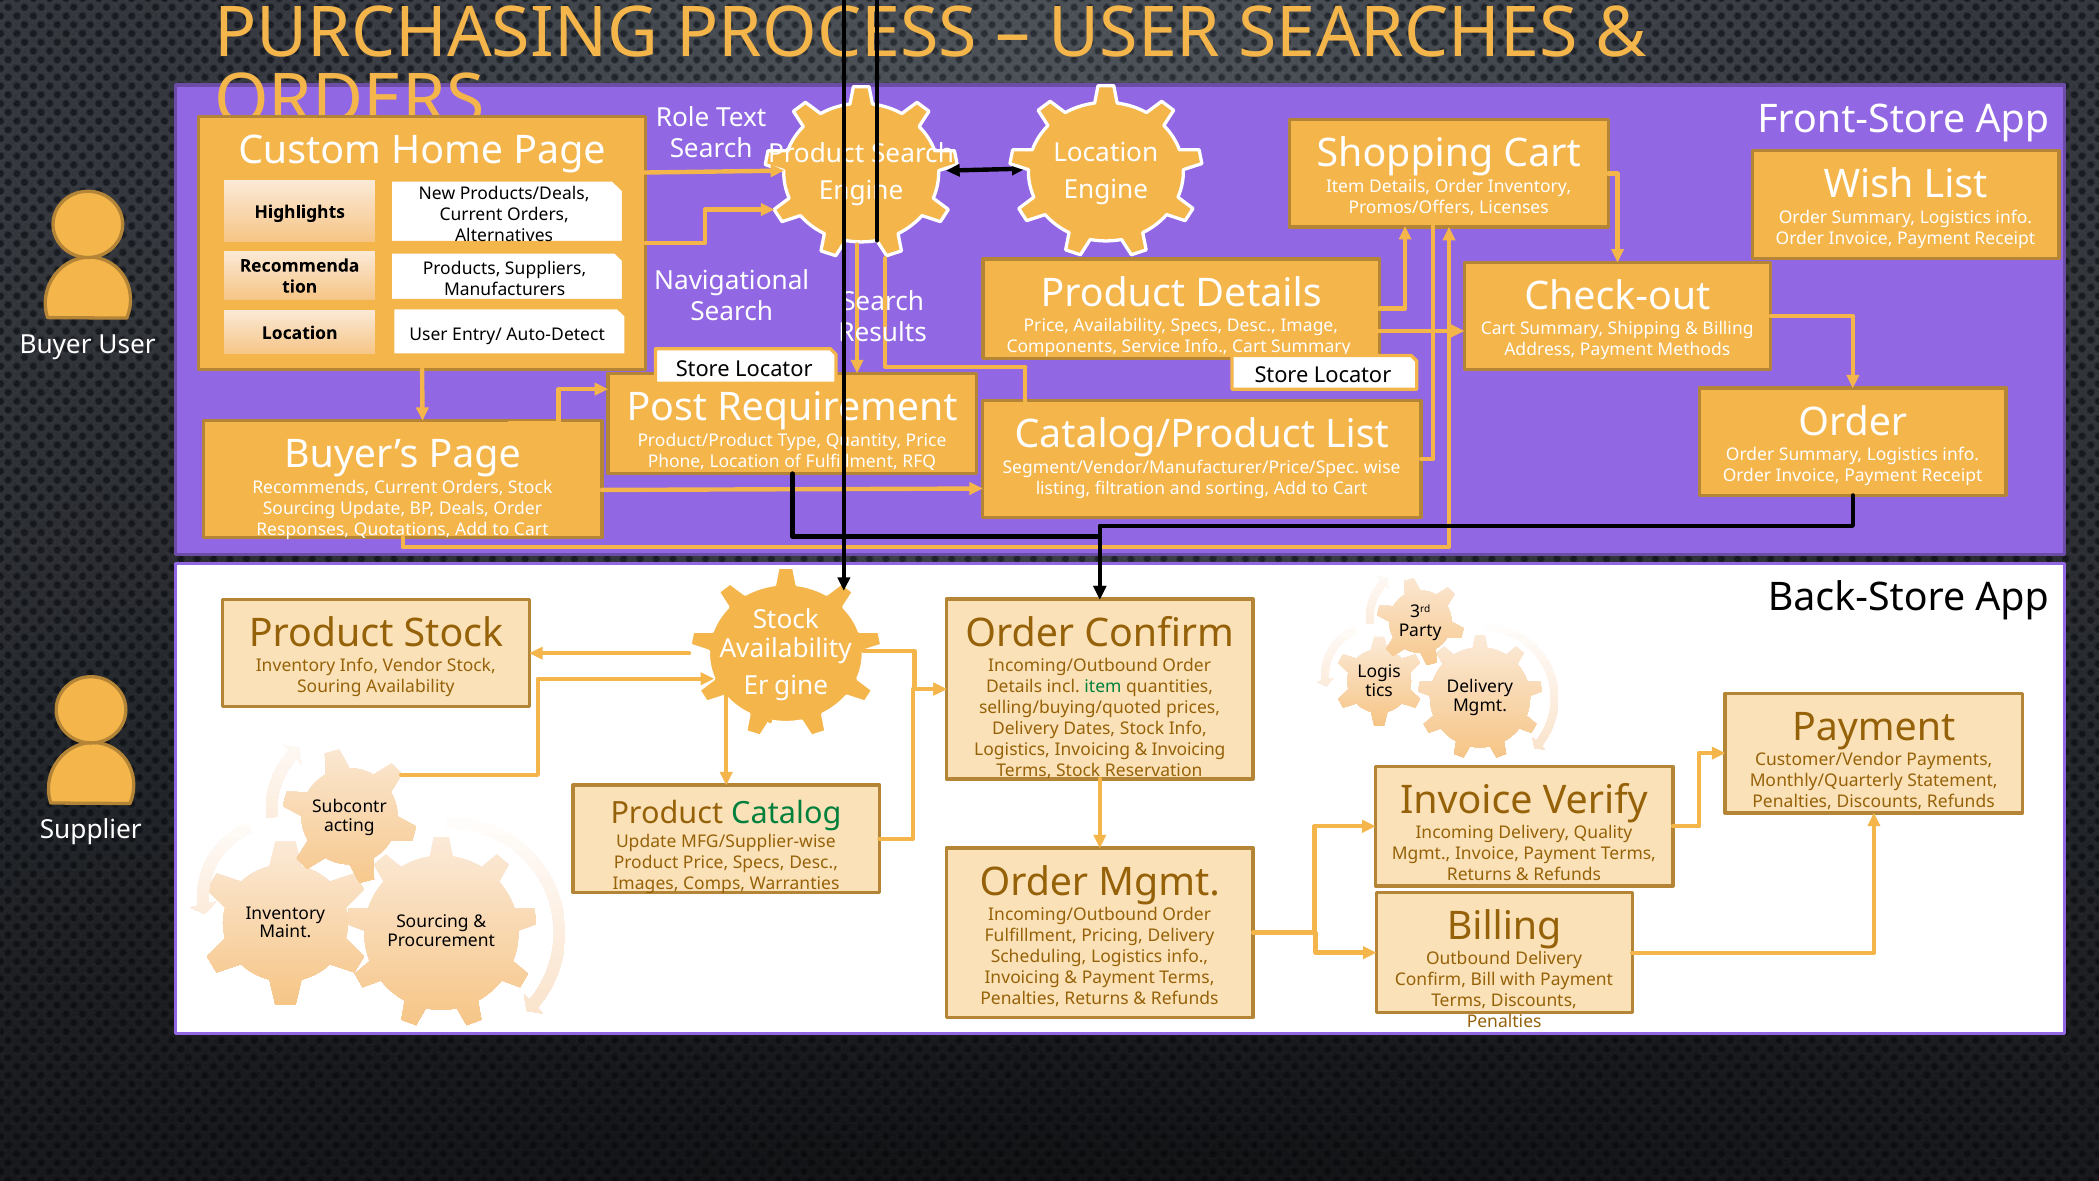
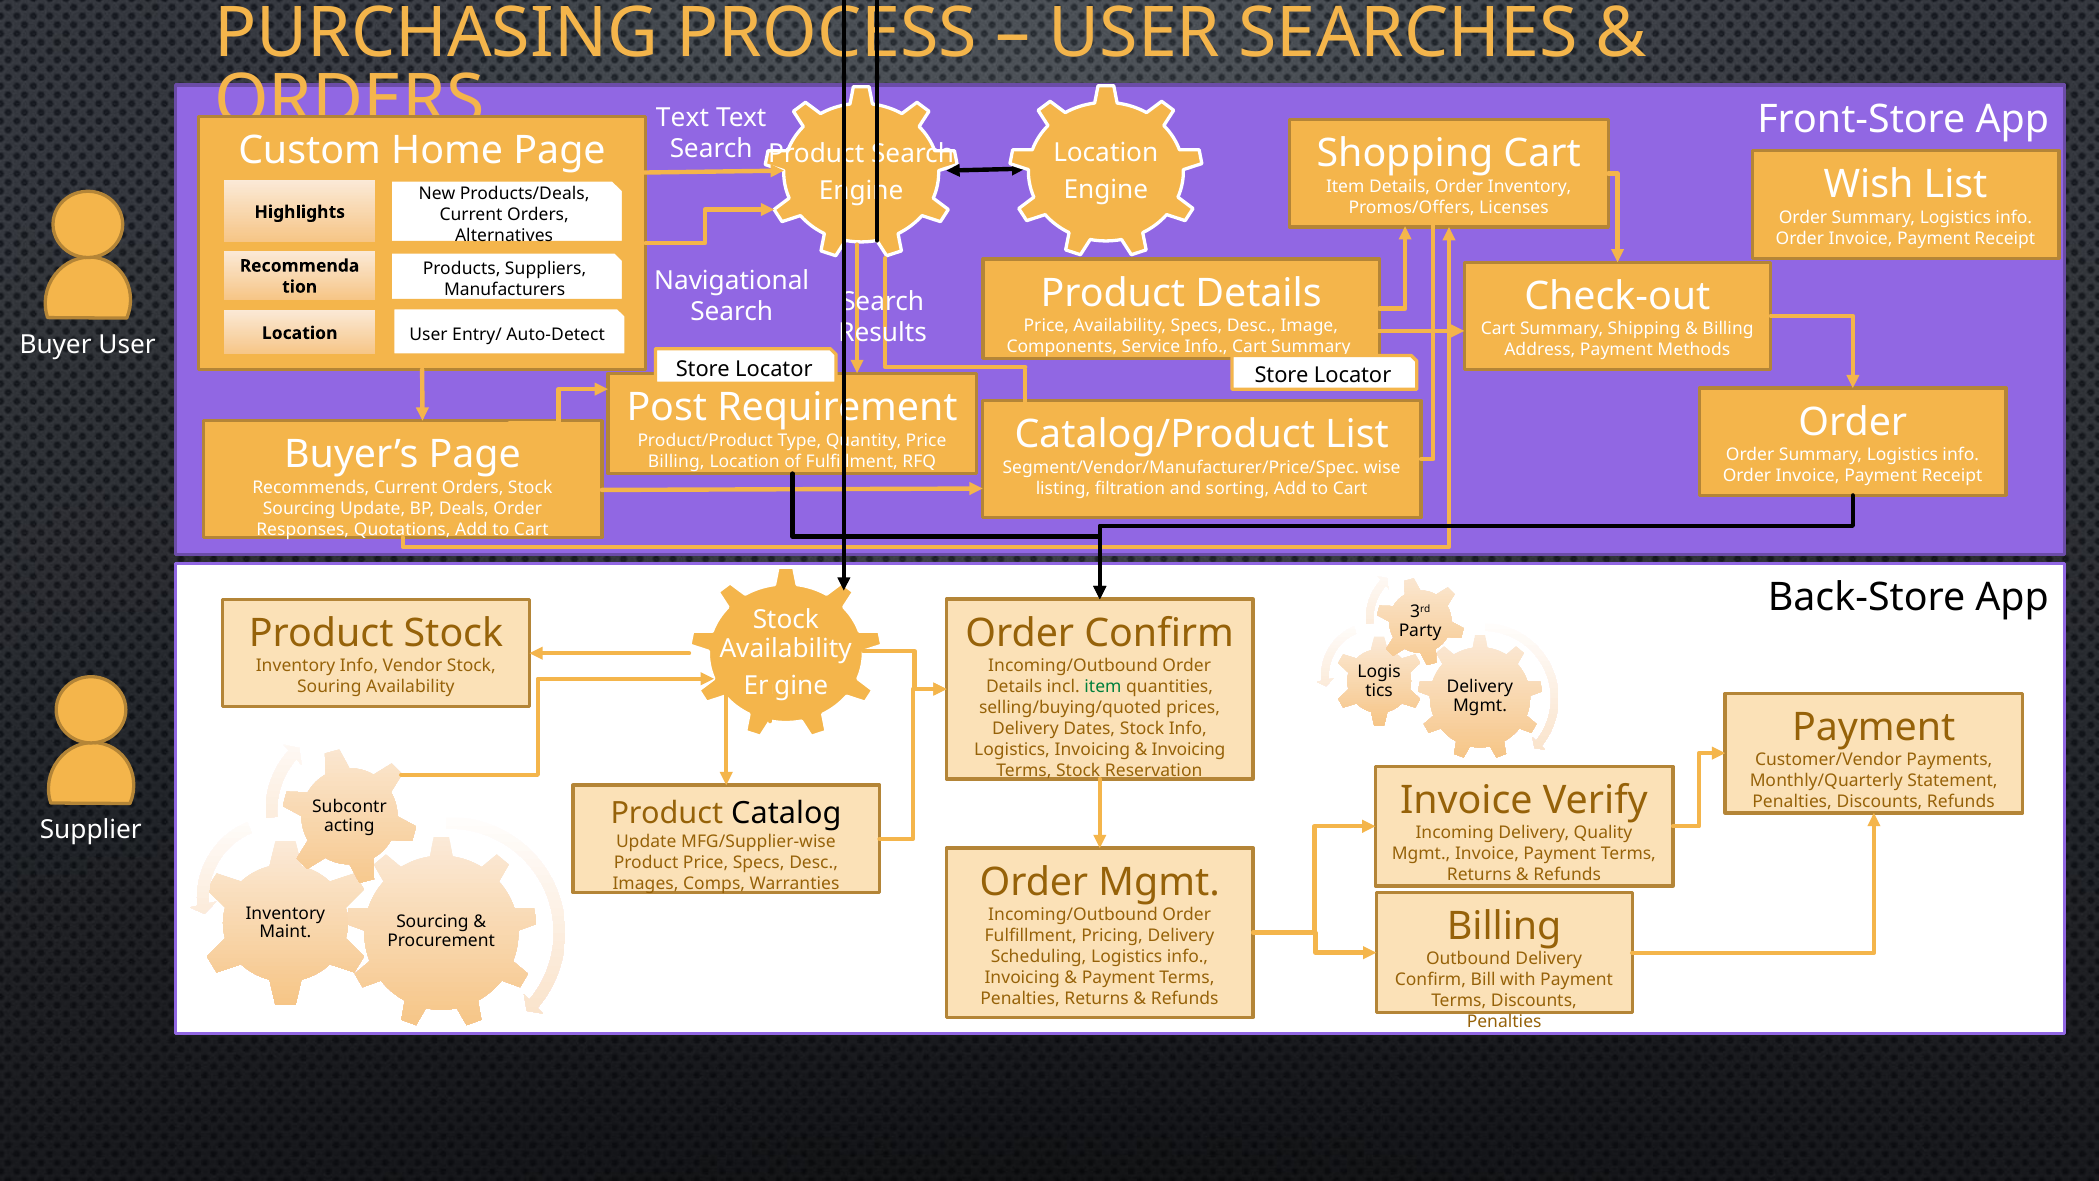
Role: Role -> Text (682, 117)
Phone: Phone -> Billing (676, 461)
Catalog colour: green -> black (786, 813)
